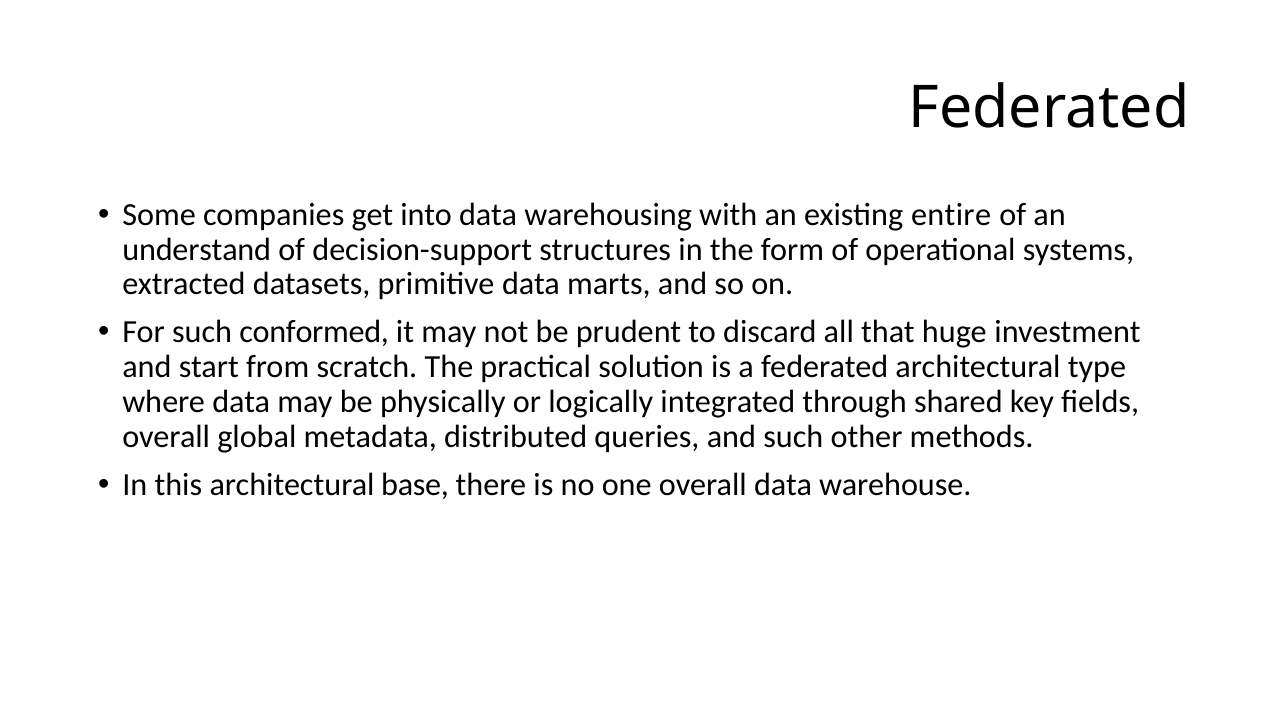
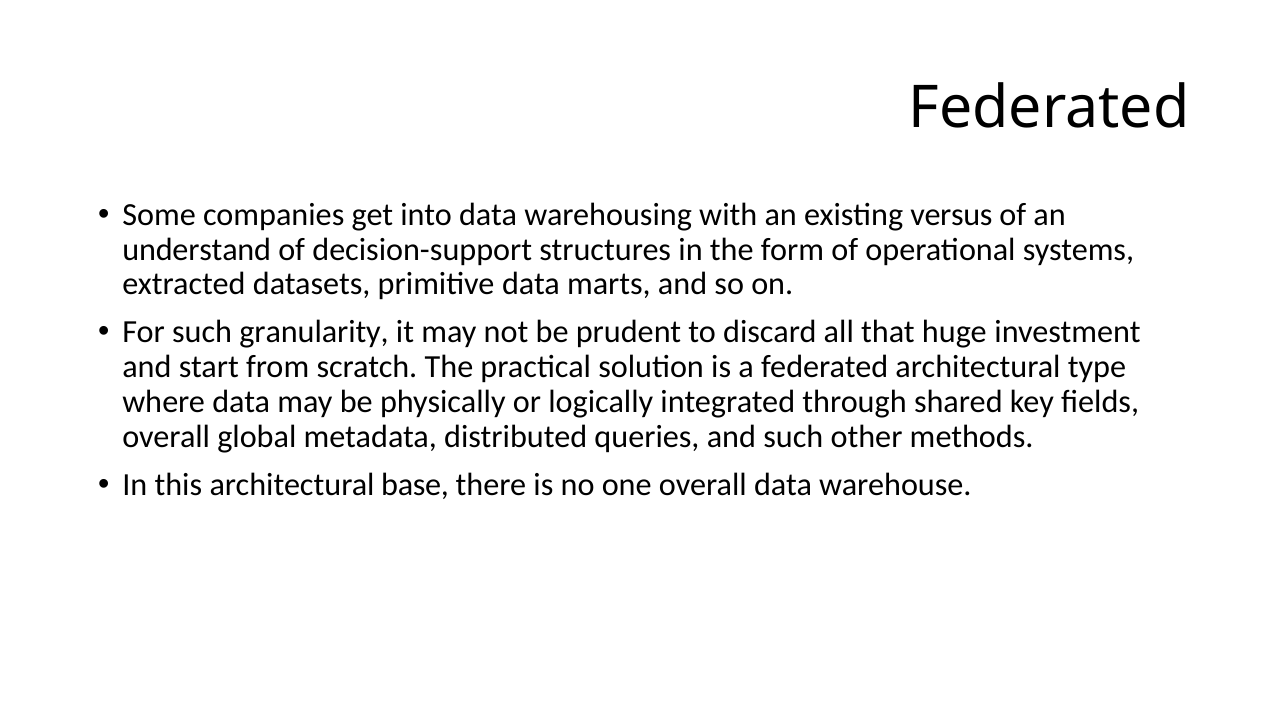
entire: entire -> versus (951, 215)
conformed: conformed -> granularity (314, 333)
